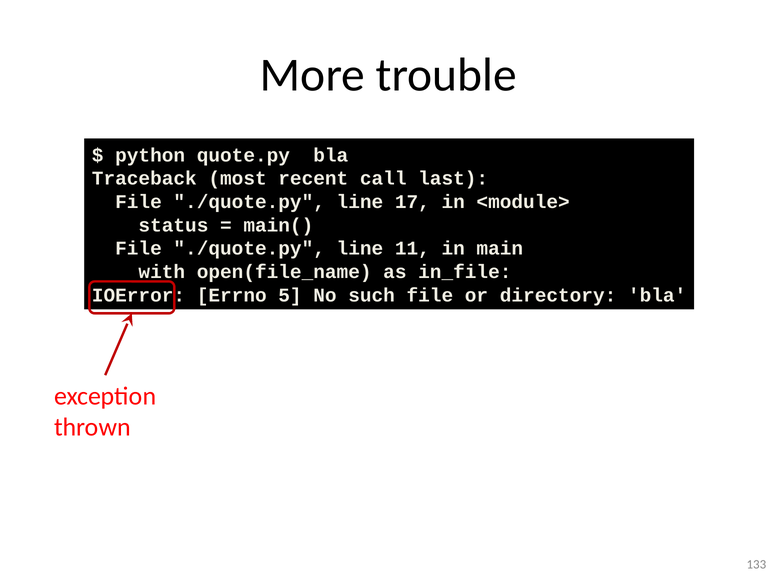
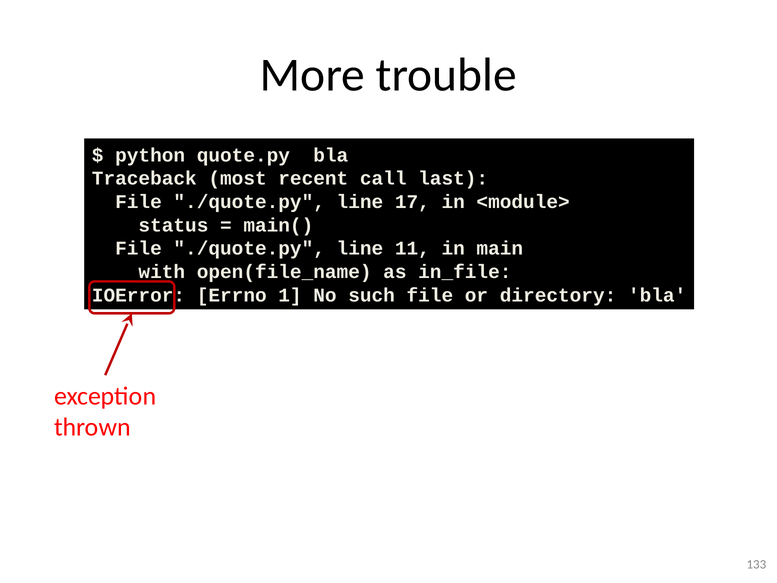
5: 5 -> 1 (290, 295)
